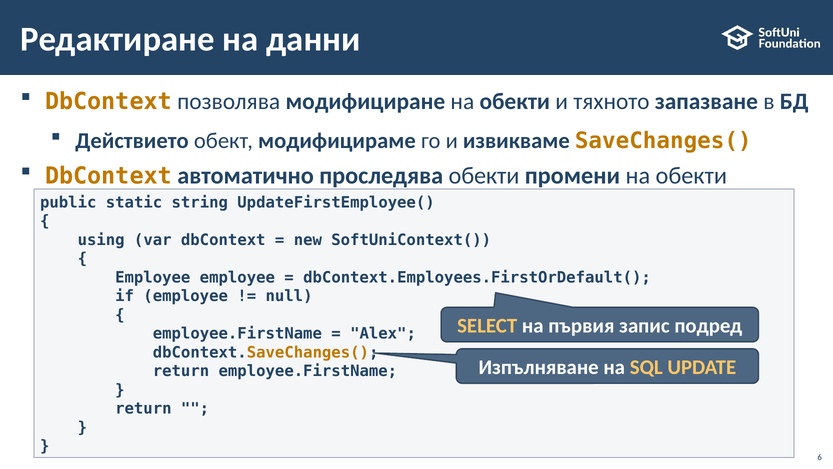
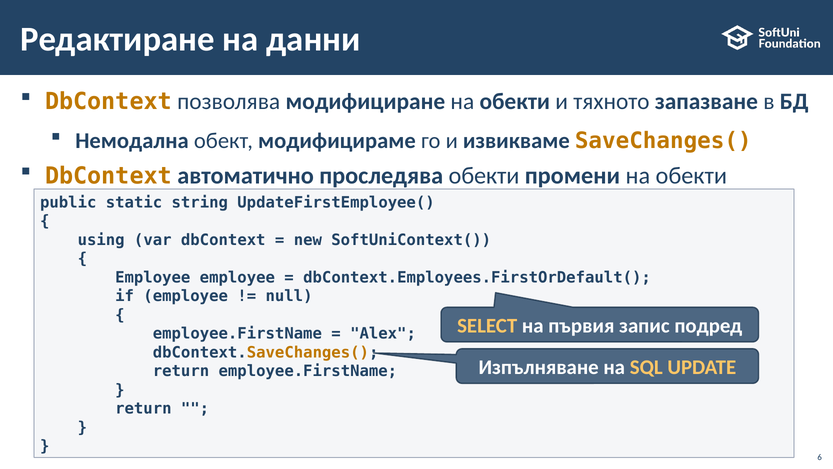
Действието: Действието -> Немодална (132, 141)
